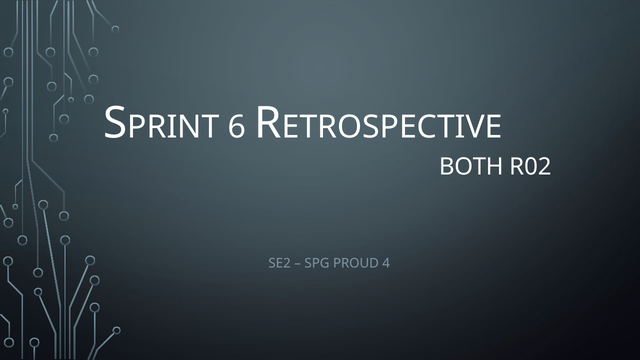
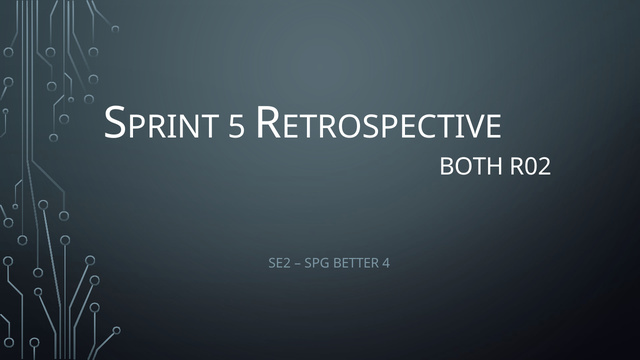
6: 6 -> 5 (237, 127)
PROUD: PROUD -> BETTER (356, 263)
